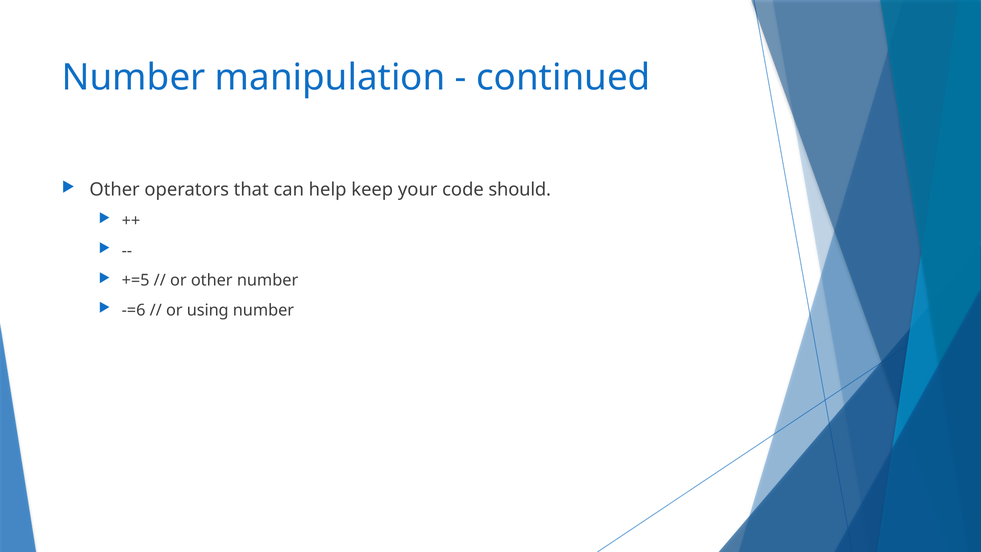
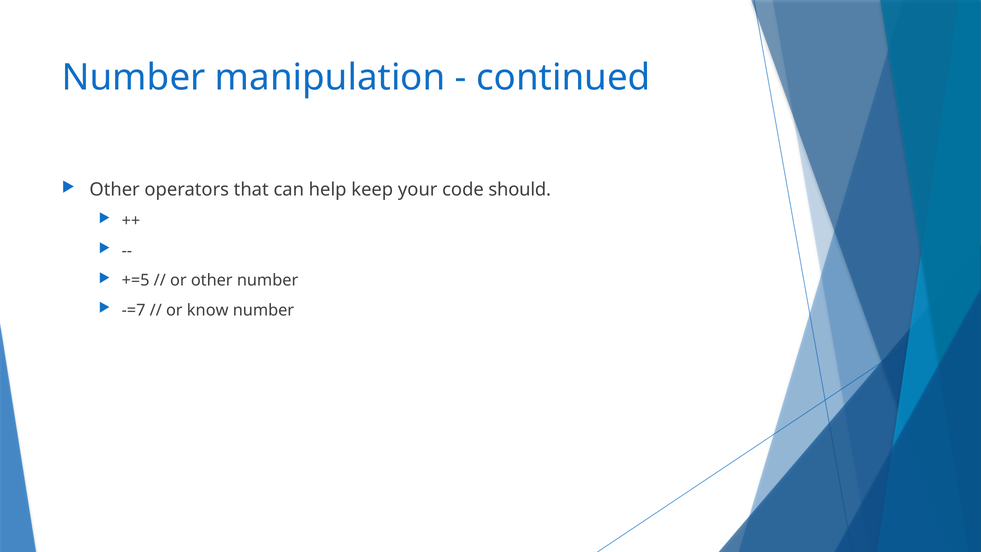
-=6: -=6 -> -=7 (134, 310)
using: using -> know (208, 310)
